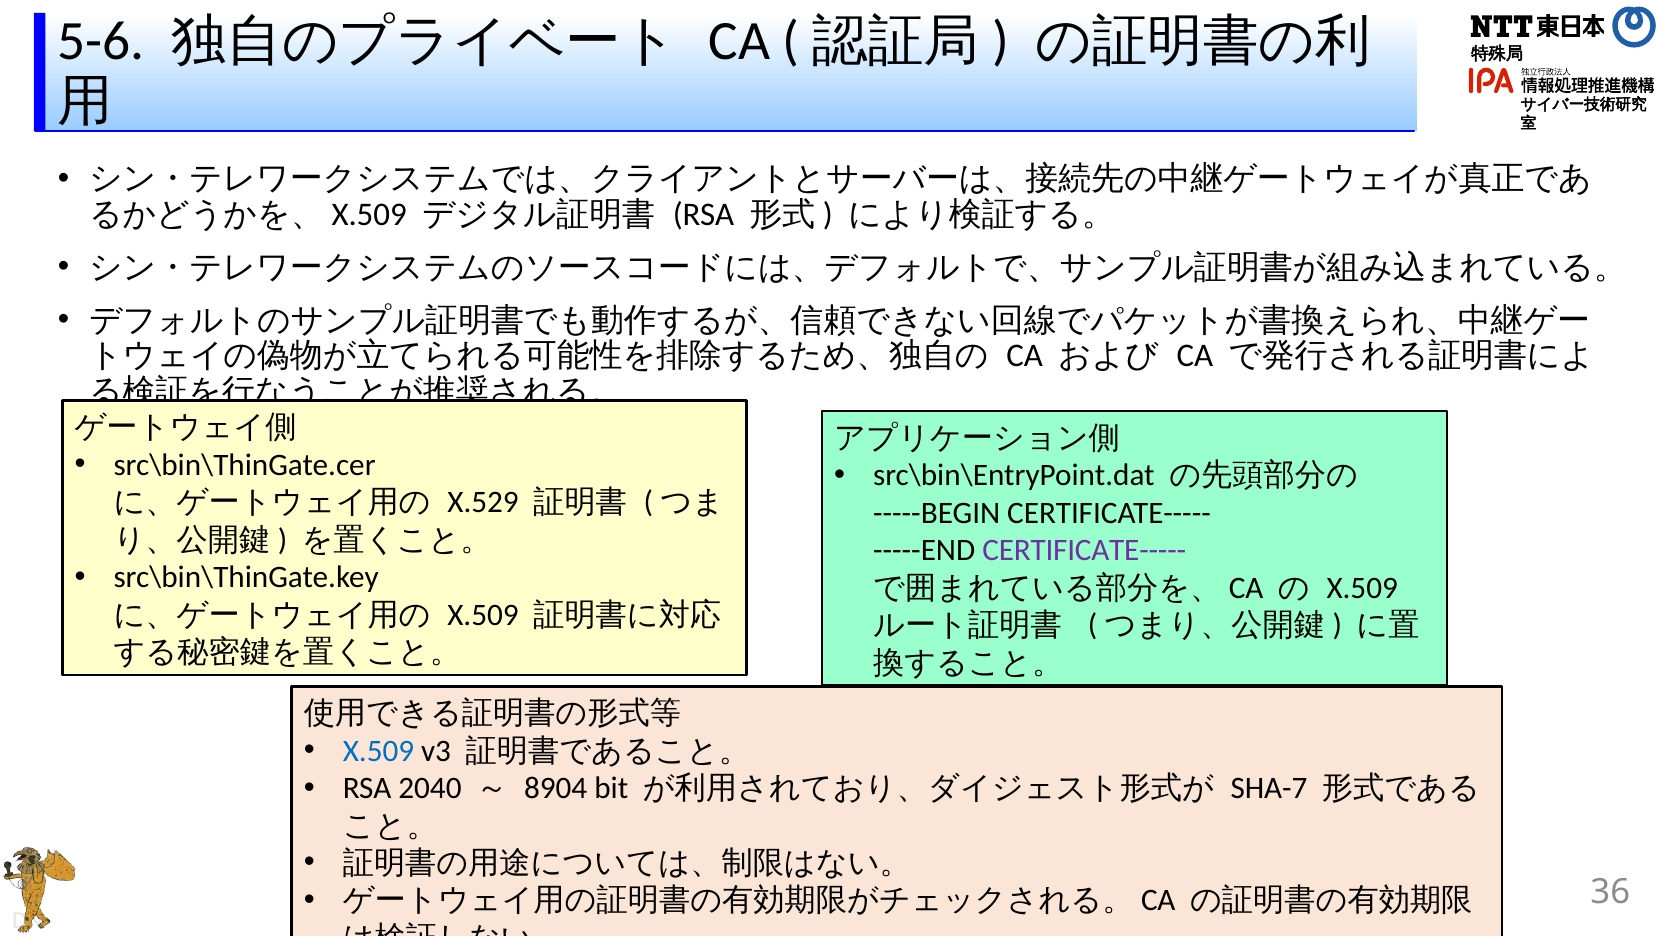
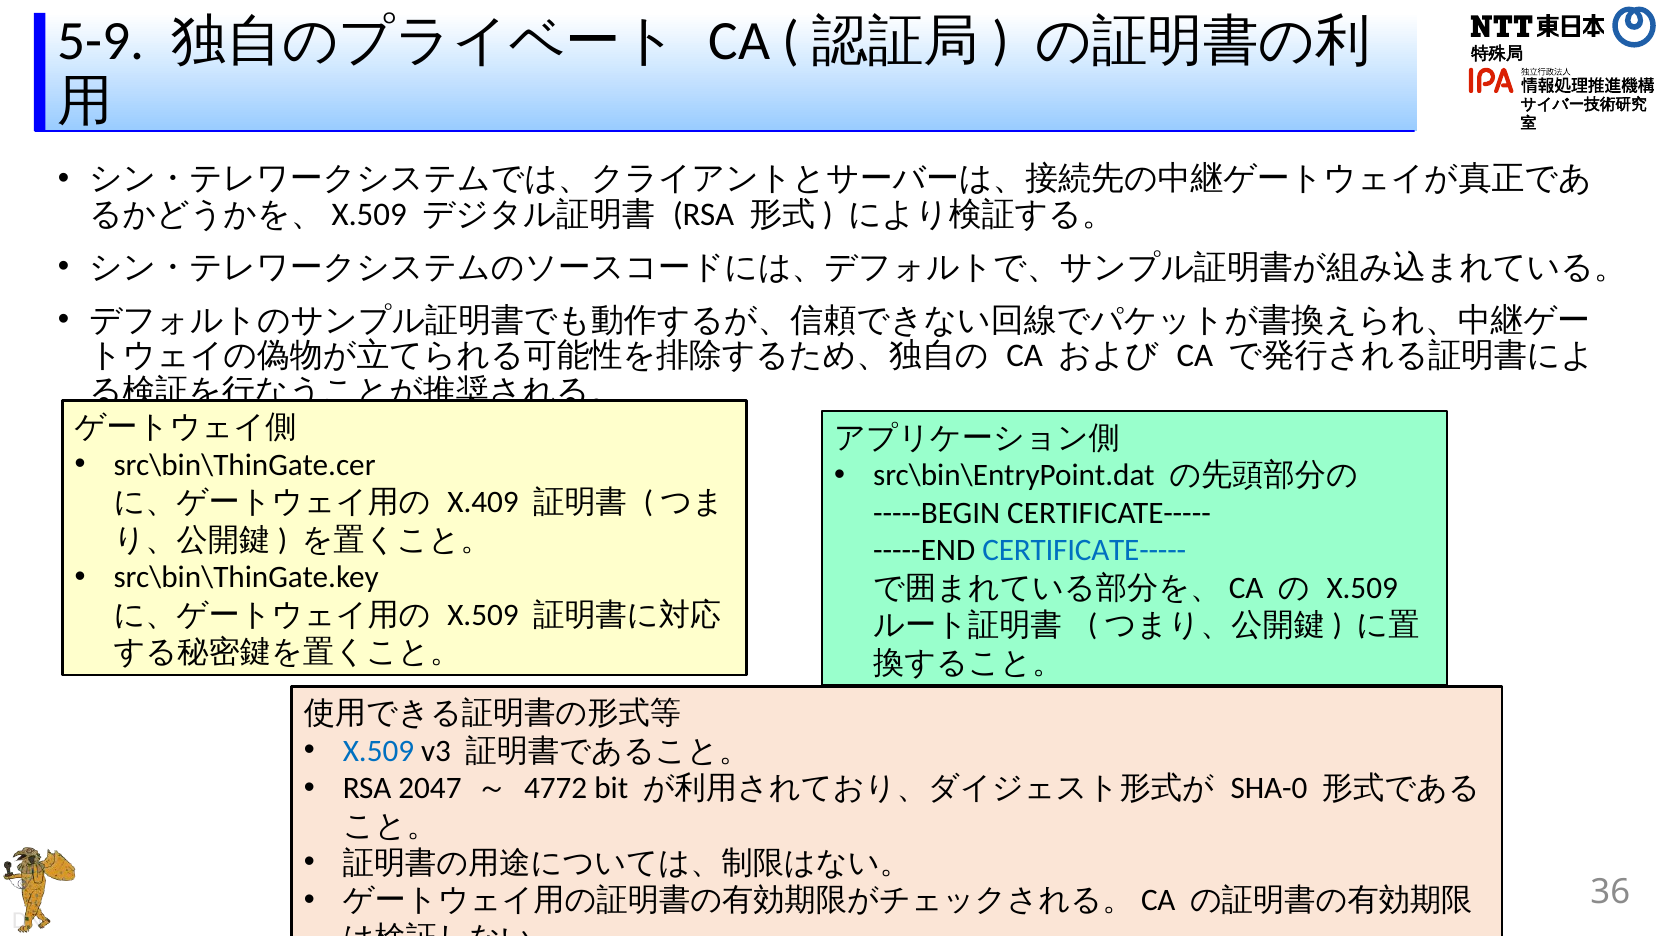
5-6: 5-6 -> 5-9 (101, 41)
X.529: X.529 -> X.409 (483, 503)
CERTIFICATE----- colour: purple -> blue (1084, 550)
2040: 2040 -> 2047 (430, 788)
8904: 8904 -> 4772 (556, 788)
SHA-7: SHA-7 -> SHA-0 (1269, 788)
